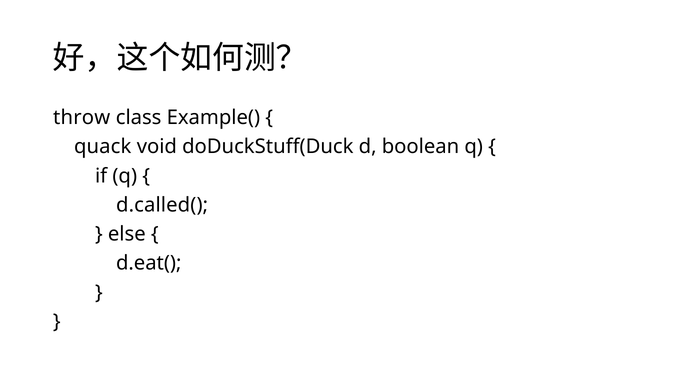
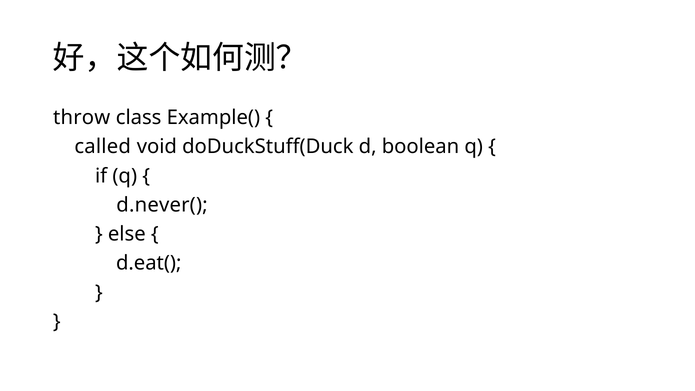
quack: quack -> called (103, 147)
d.called(: d.called( -> d.never( (162, 205)
